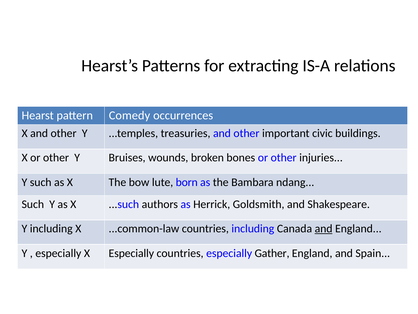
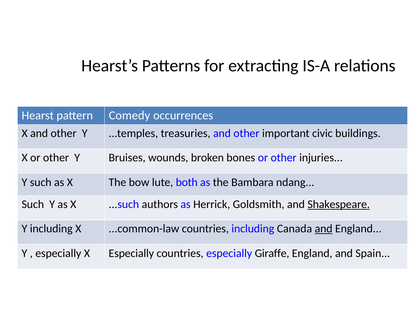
born: born -> both (187, 182)
Shakespeare underline: none -> present (339, 204)
Gather: Gather -> Giraffe (272, 253)
